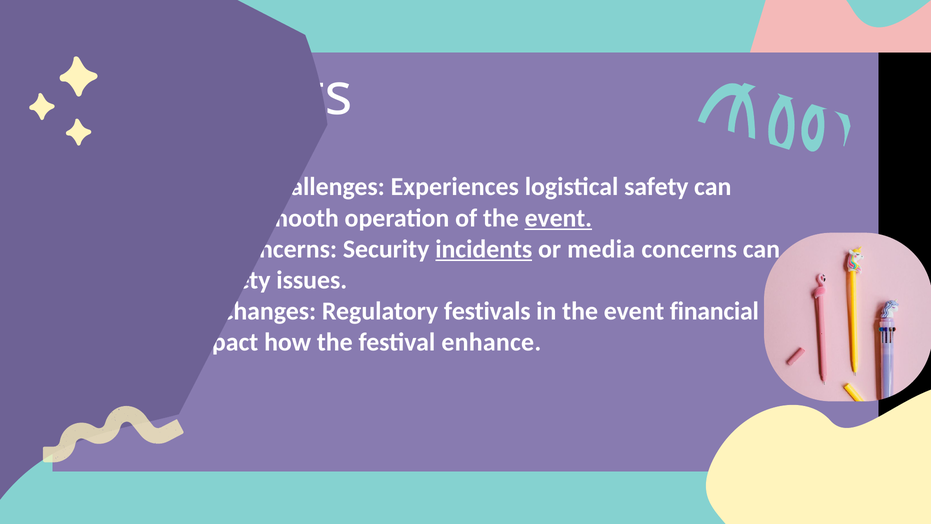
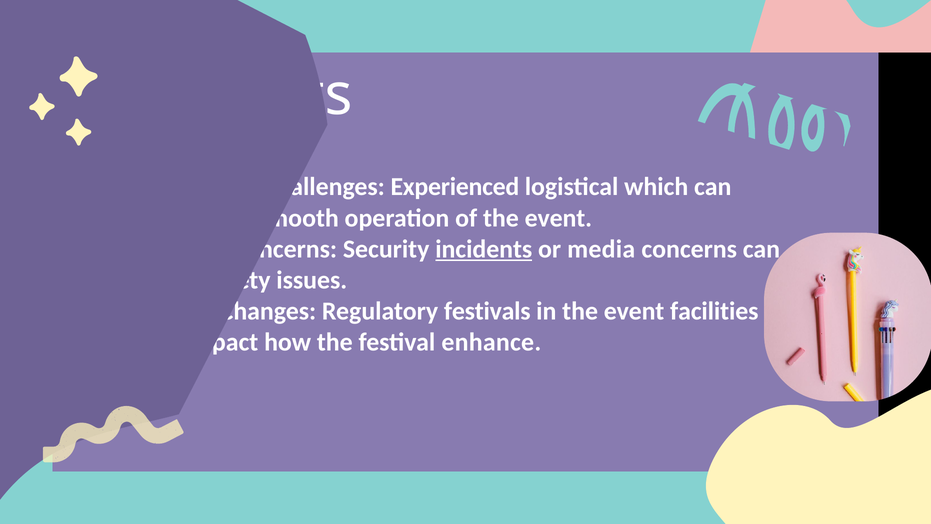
Experiences: Experiences -> Experienced (455, 187)
logistical safety: safety -> which (656, 187)
event underline: present -> none (558, 218)
financial: financial -> facilities (714, 311)
